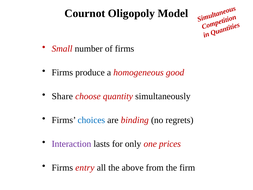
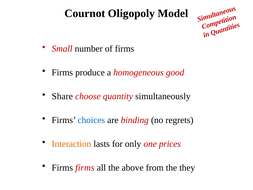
Interaction colour: purple -> orange (71, 144)
Firms entry: entry -> firms (85, 167)
firm: firm -> they (187, 167)
